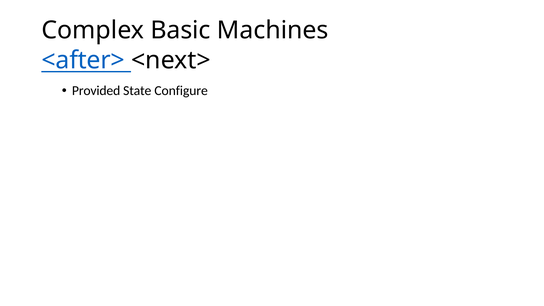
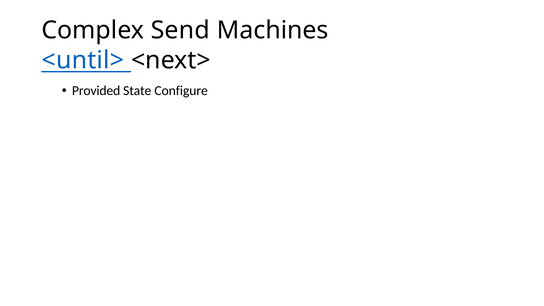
Basic: Basic -> Send (180, 30)
<after>: <after> -> <until> (83, 60)
